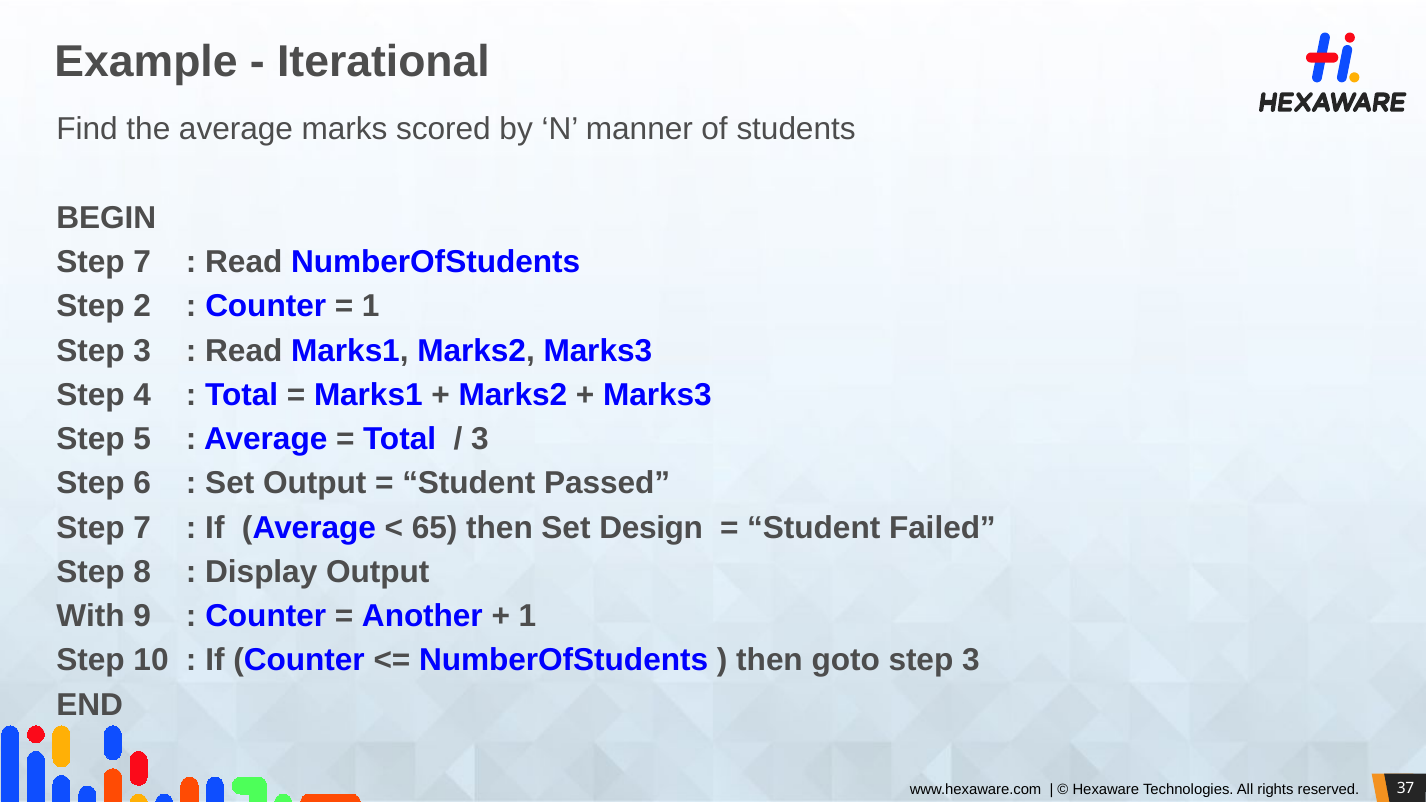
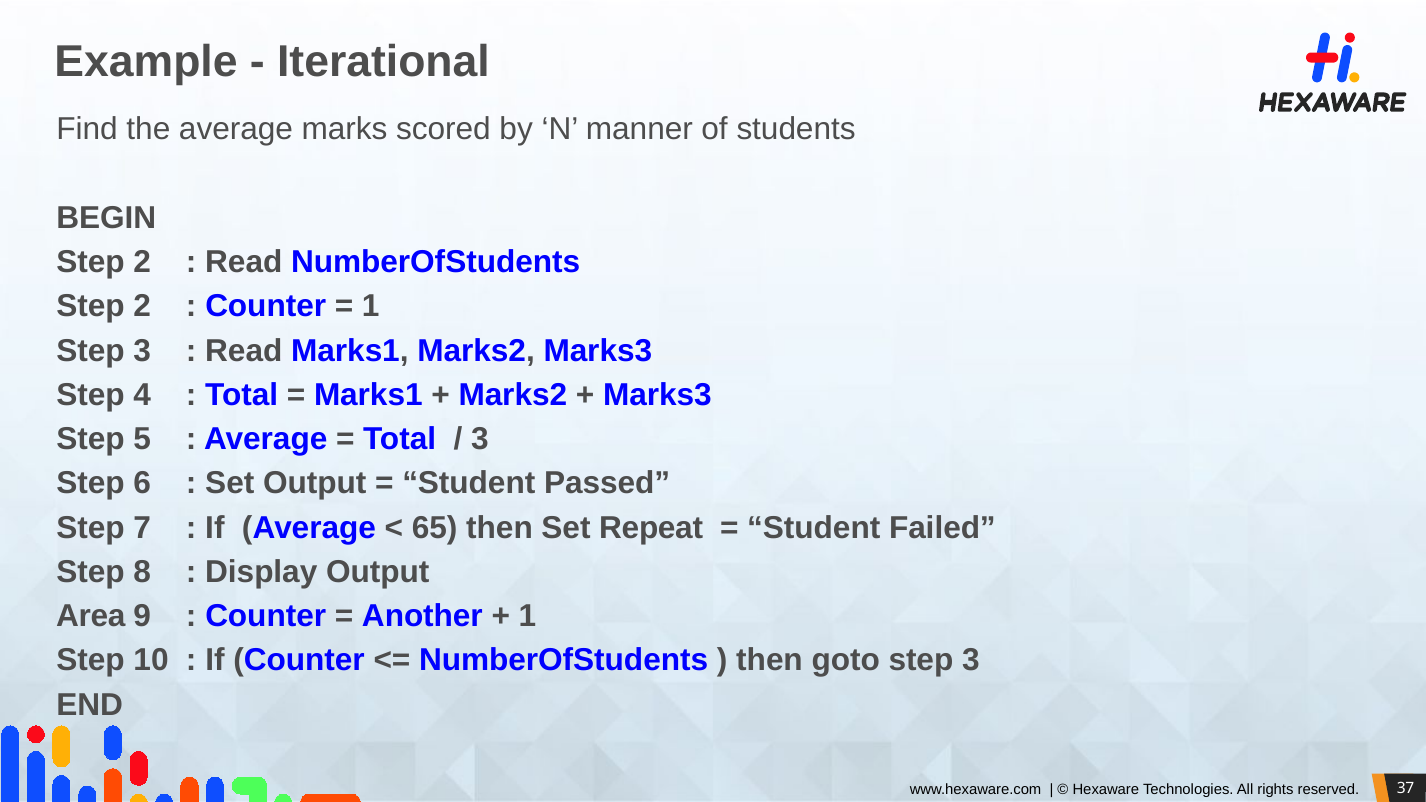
7: 7 -> 2 (142, 262)
Design: Design -> Repeat (651, 528)
With: With -> Area (91, 616)
